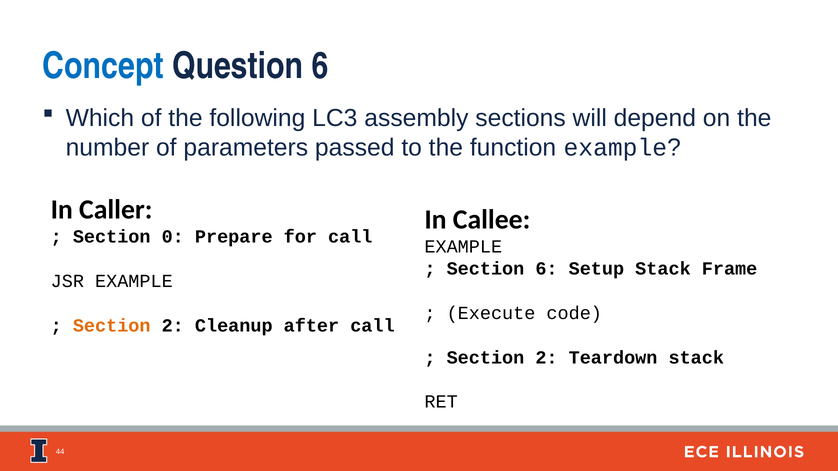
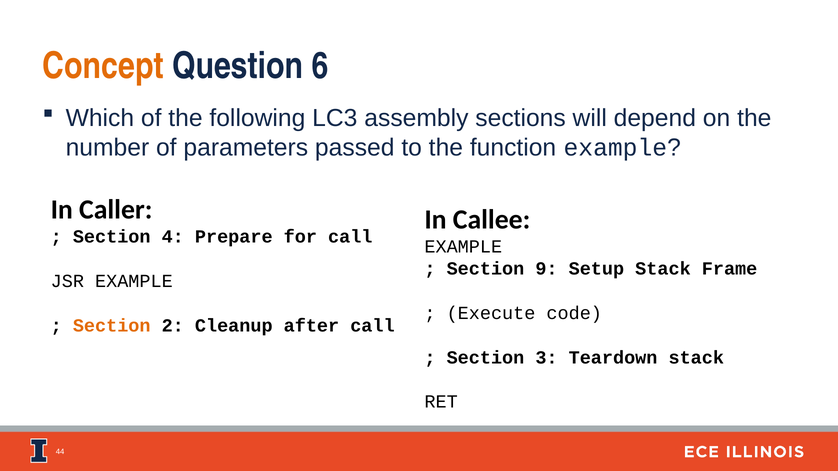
Concept colour: blue -> orange (103, 66)
0: 0 -> 4 (173, 237)
Section 6: 6 -> 9 (546, 269)
2: 2 -> 3 (546, 358)
